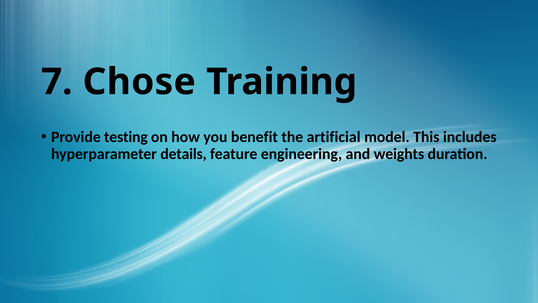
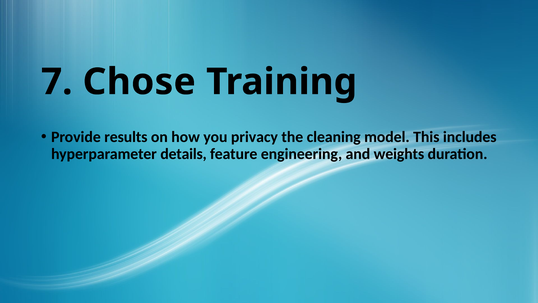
testing: testing -> results (126, 137)
benefit: benefit -> privacy (254, 137)
artificial: artificial -> cleaning (334, 137)
